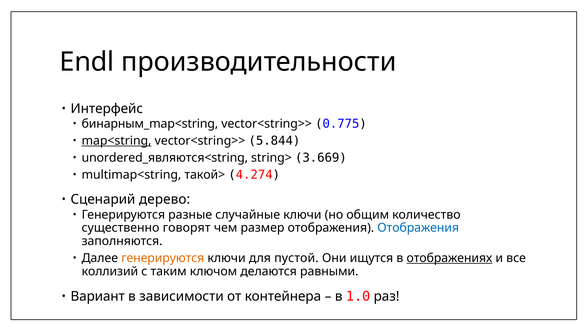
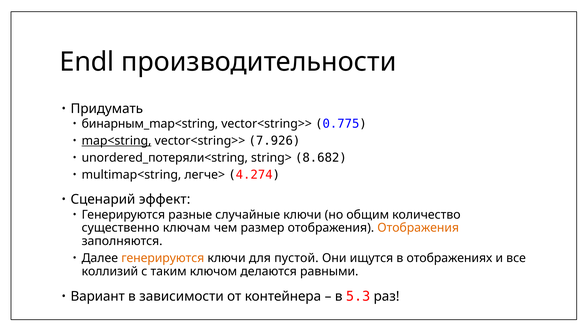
Интерфейс: Интерфейс -> Придумать (107, 109)
5.844: 5.844 -> 7.926 (274, 141)
unordered_являются<string: unordered_являются<string -> unordered_потеряли<string (165, 158)
3.669: 3.669 -> 8.682 (321, 158)
такой>: такой> -> легче> (205, 174)
дерево: дерево -> эффект (165, 199)
говорят: говорят -> ключам (187, 228)
Отображения colour: blue -> orange (418, 228)
отображениях underline: present -> none (449, 258)
1.0: 1.0 -> 5.3 (358, 296)
